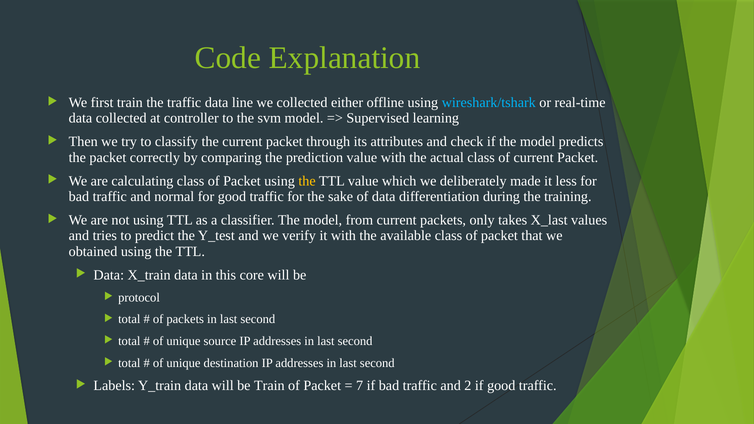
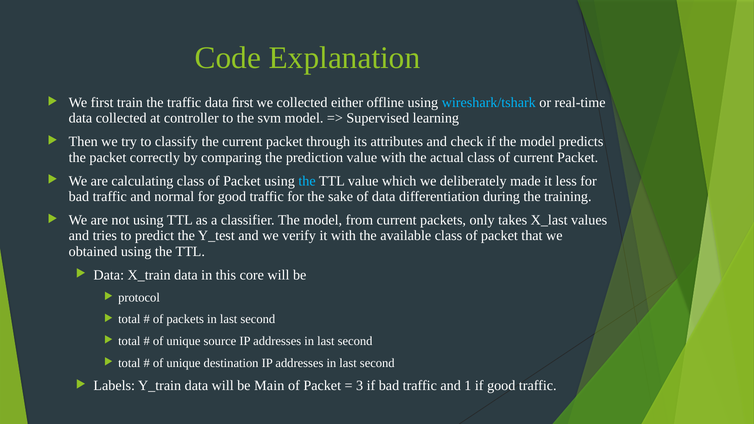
data line: line -> ﬁrst (243, 103)
the colour: yellow -> light blue (307, 181)
be Train: Train -> Main (269, 386)
7: 7 -> 3 (360, 386)
2: 2 -> 1 (468, 386)
